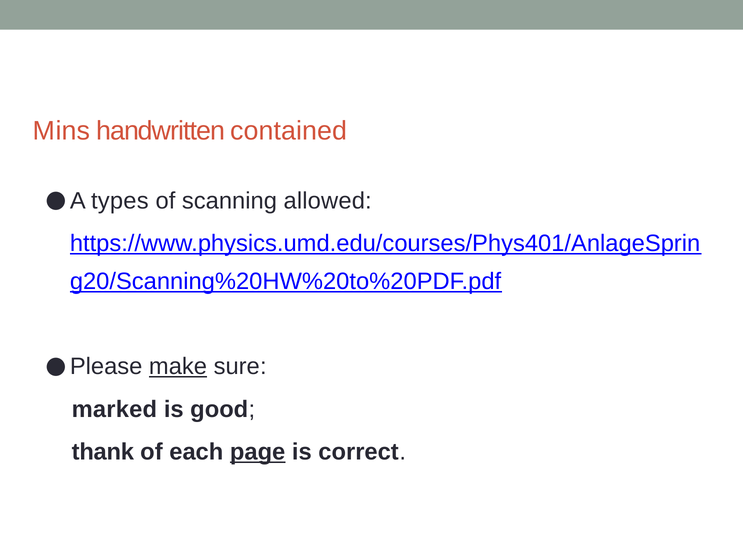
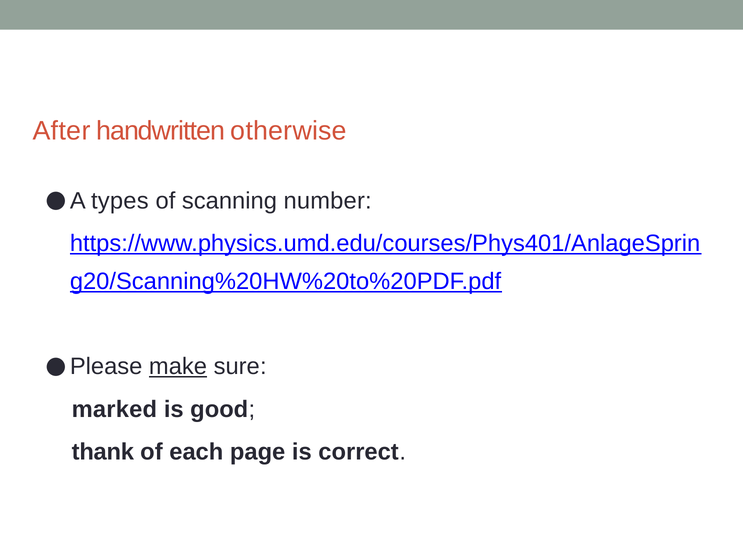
Mins: Mins -> After (62, 131)
contained: contained -> otherwise (289, 131)
allowed: allowed -> number (328, 201)
page underline: present -> none (258, 452)
